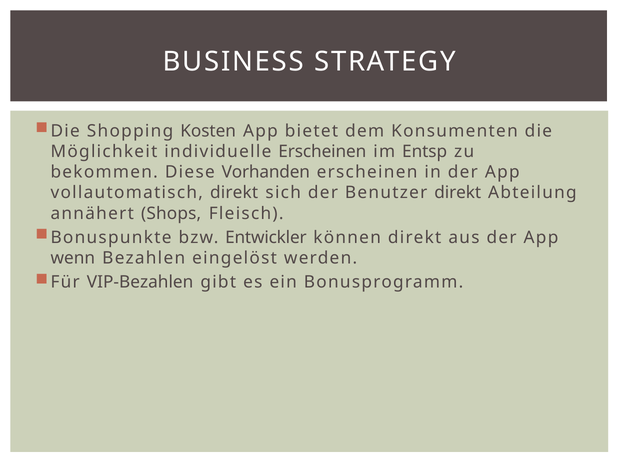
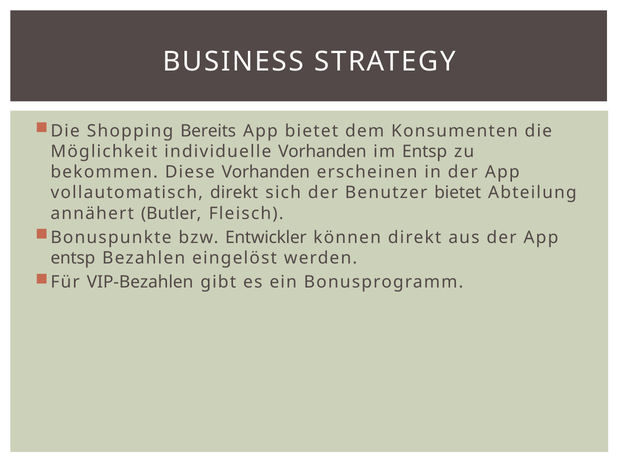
Kosten: Kosten -> Bereits (208, 131)
individuelle Erscheinen: Erscheinen -> Vorhanden (322, 152)
Benutzer direkt: direkt -> bietet (458, 193)
Shops: Shops -> Butler (171, 214)
wenn: wenn -> entsp (73, 258)
